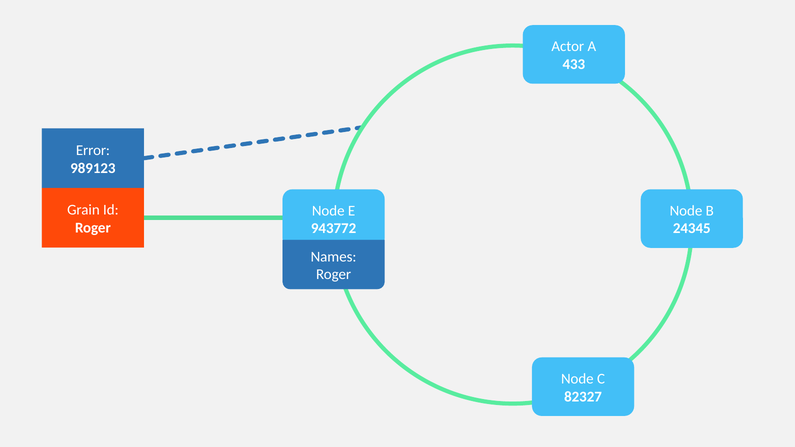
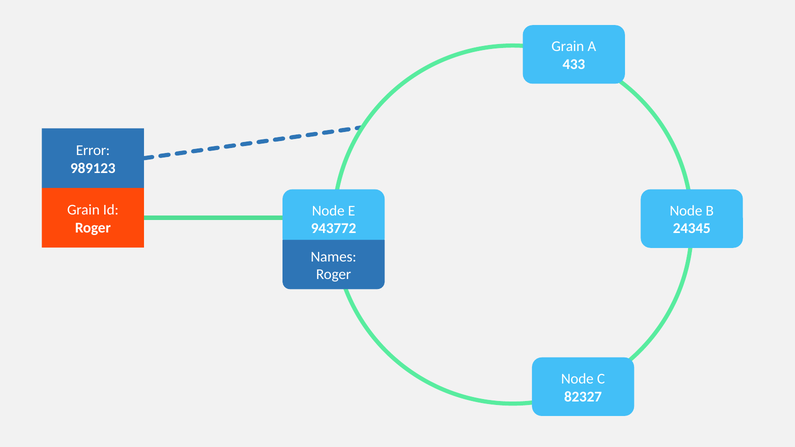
Actor: Actor -> Grain (568, 47)
